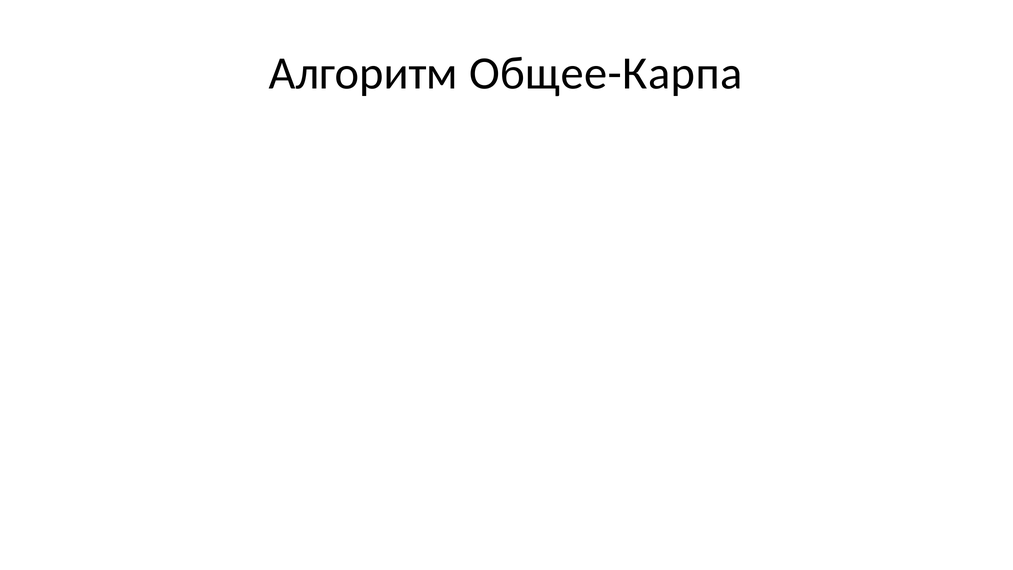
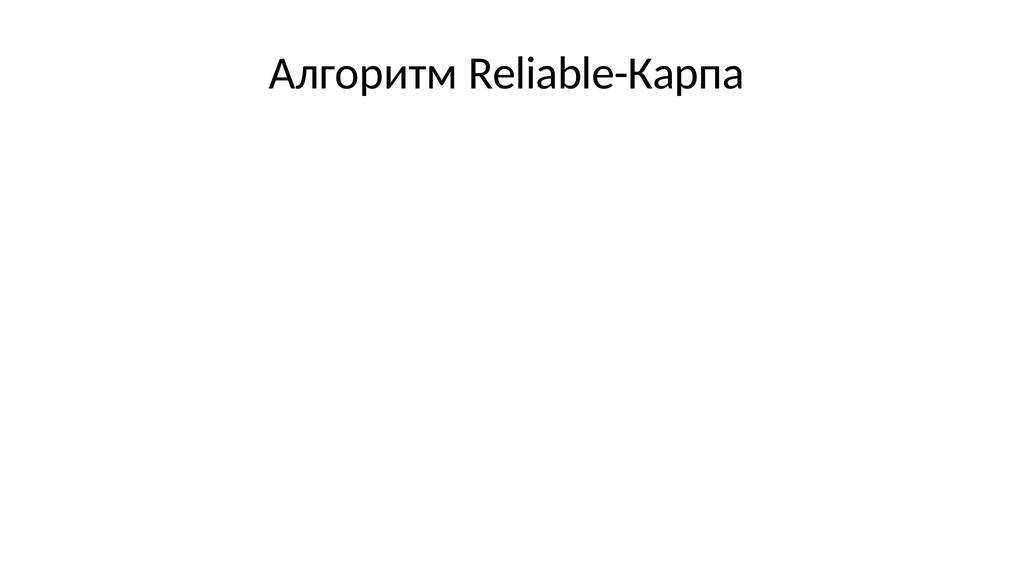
Общее-Карпа: Общее-Карпа -> Reliable-Карпа (606, 74)
